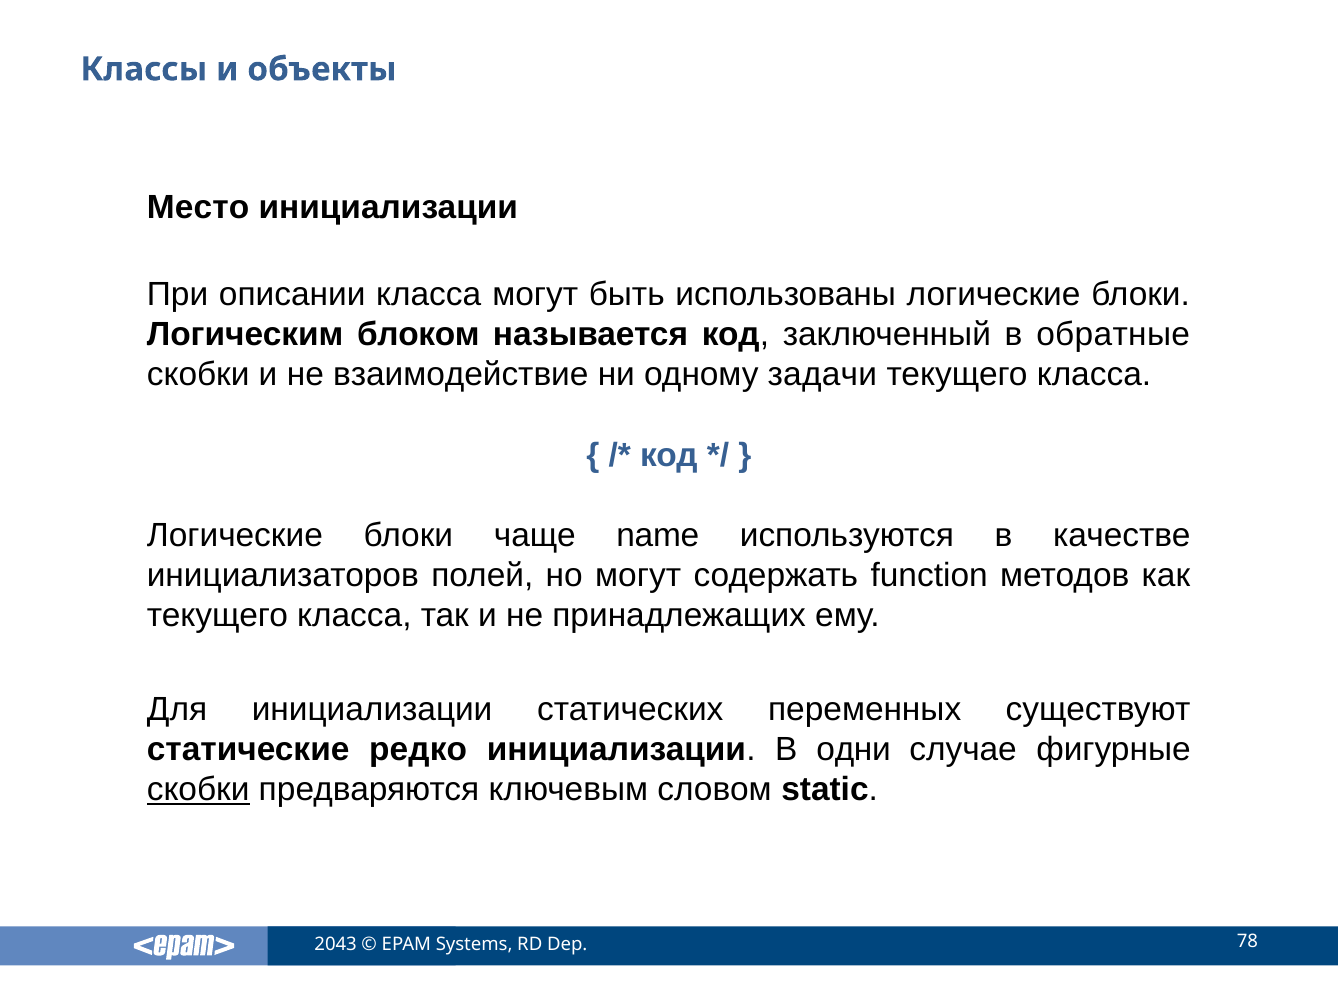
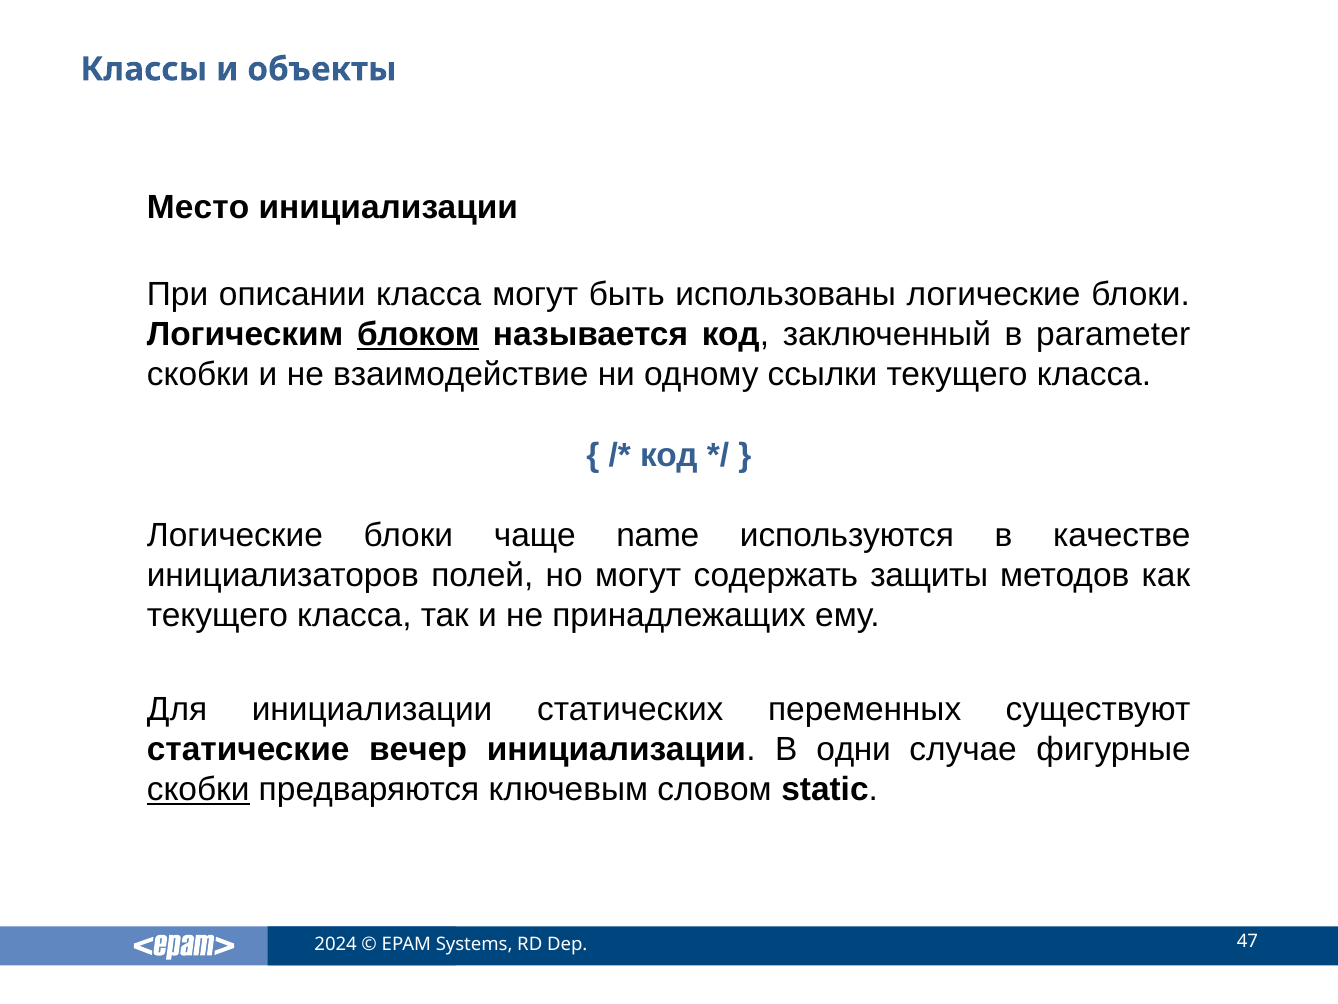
блоком underline: none -> present (418, 335)
обратные: обратные -> parameter (1113, 335)
задачи: задачи -> ссылки (823, 375)
function: function -> защиты (929, 575)
редко: редко -> вечер (418, 749)
2043: 2043 -> 2024 (336, 944)
78: 78 -> 47 (1247, 941)
